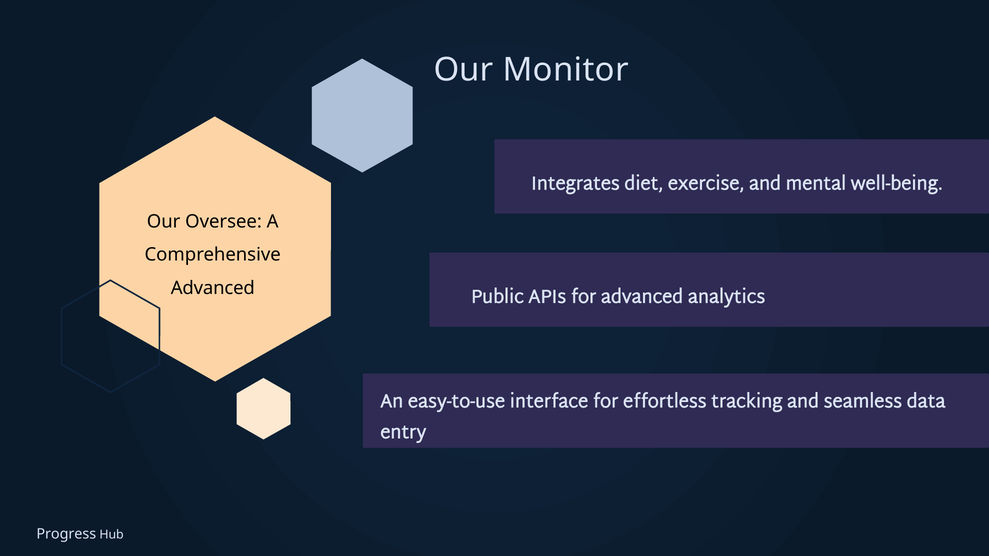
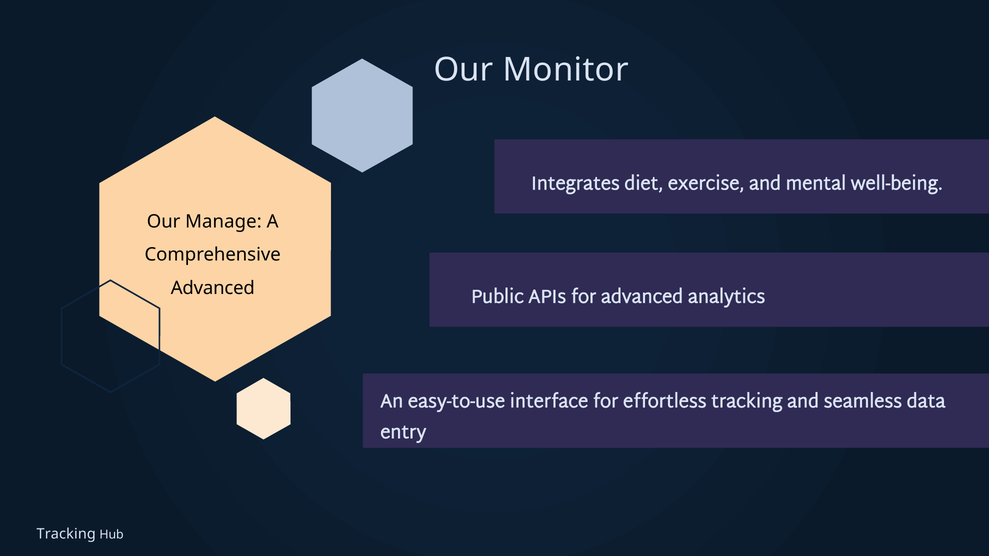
Oversee: Oversee -> Manage (223, 222)
Progress: Progress -> Tracking (66, 534)
